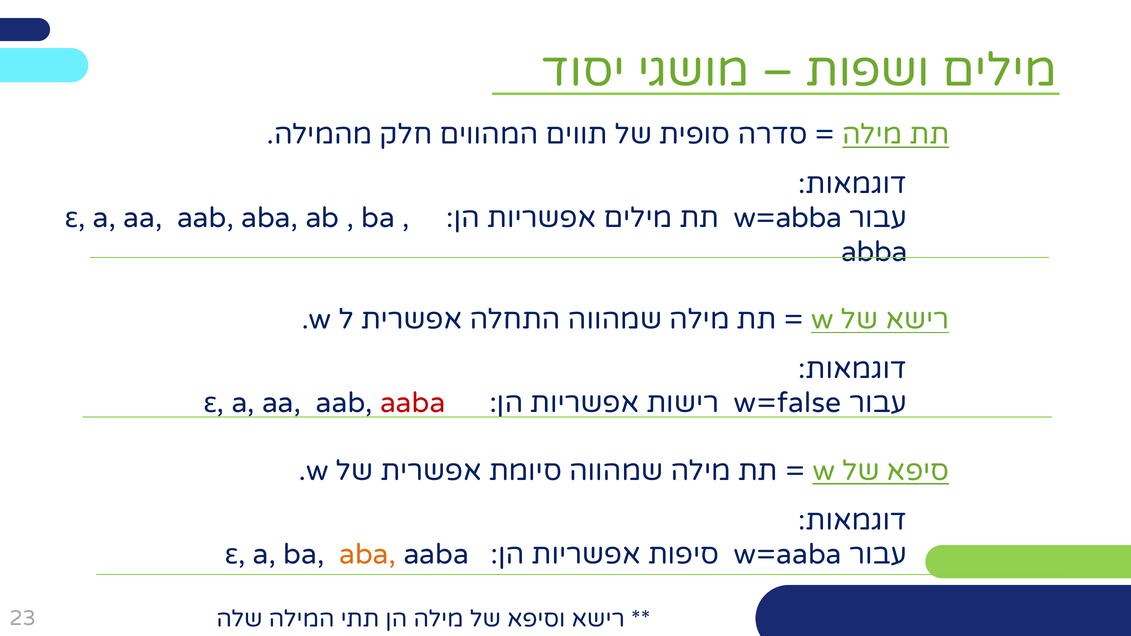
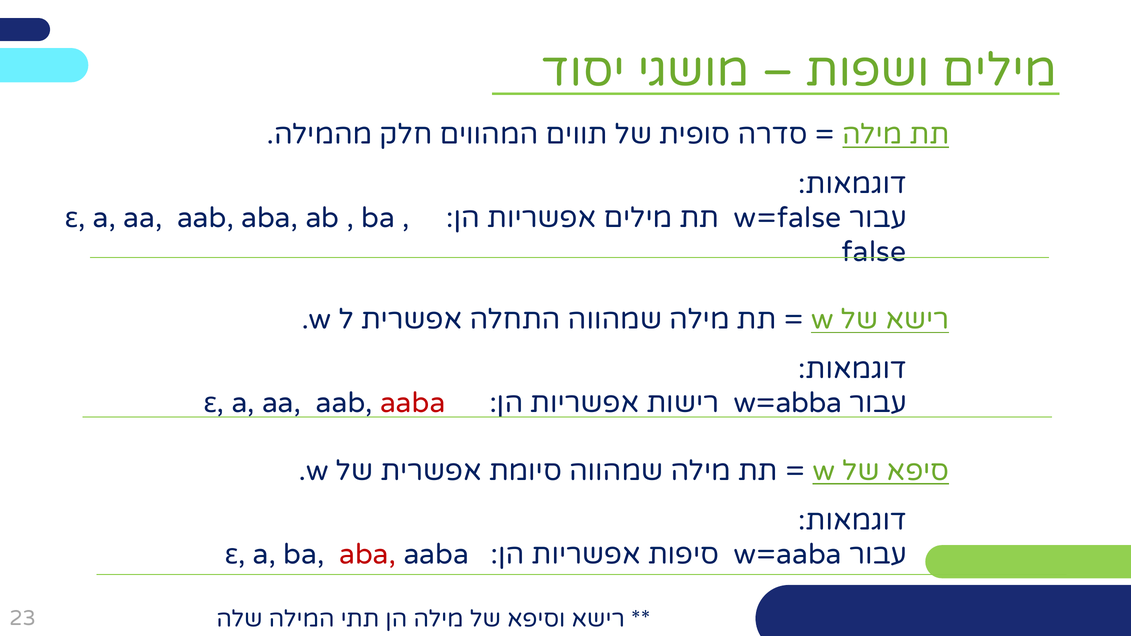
w=abba: w=abba -> w=false (788, 218)
abba: abba -> false (874, 252)
w=false: w=false -> w=abba (788, 403)
aba colour: orange -> red (368, 554)
